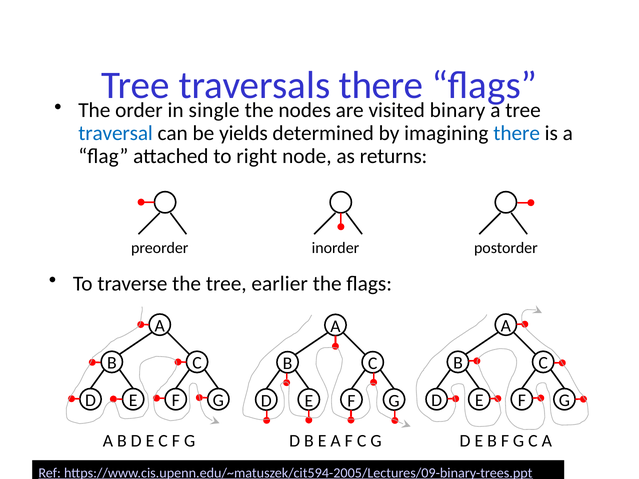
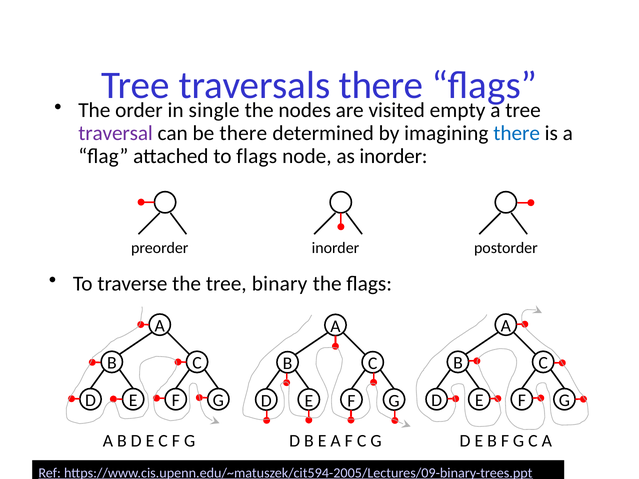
binary: binary -> empty (458, 110)
traversal colour: blue -> purple (116, 133)
be yields: yields -> there (243, 133)
to right: right -> flags (257, 156)
as returns: returns -> inorder (393, 156)
earlier: earlier -> binary (280, 284)
